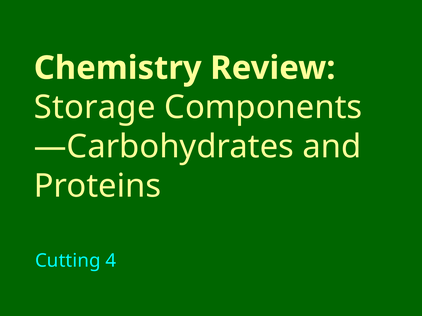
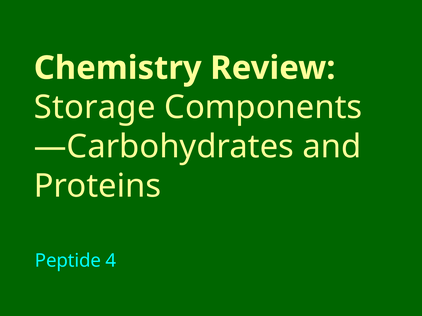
Cutting: Cutting -> Peptide (68, 261)
